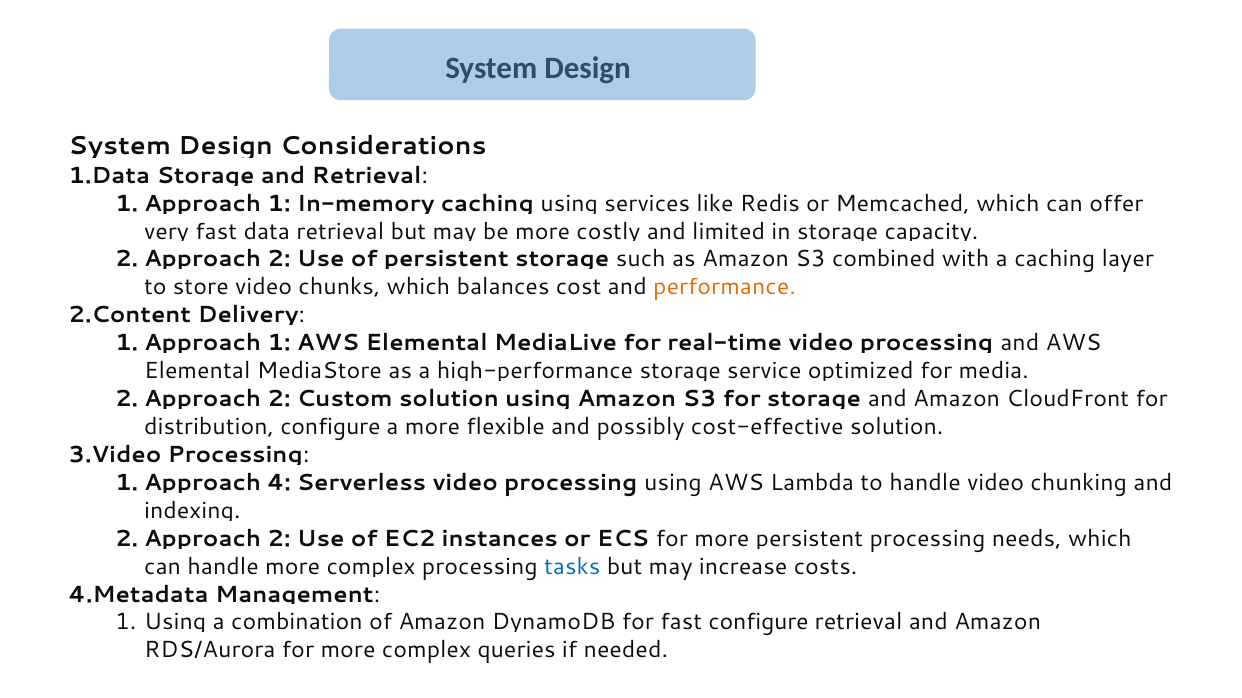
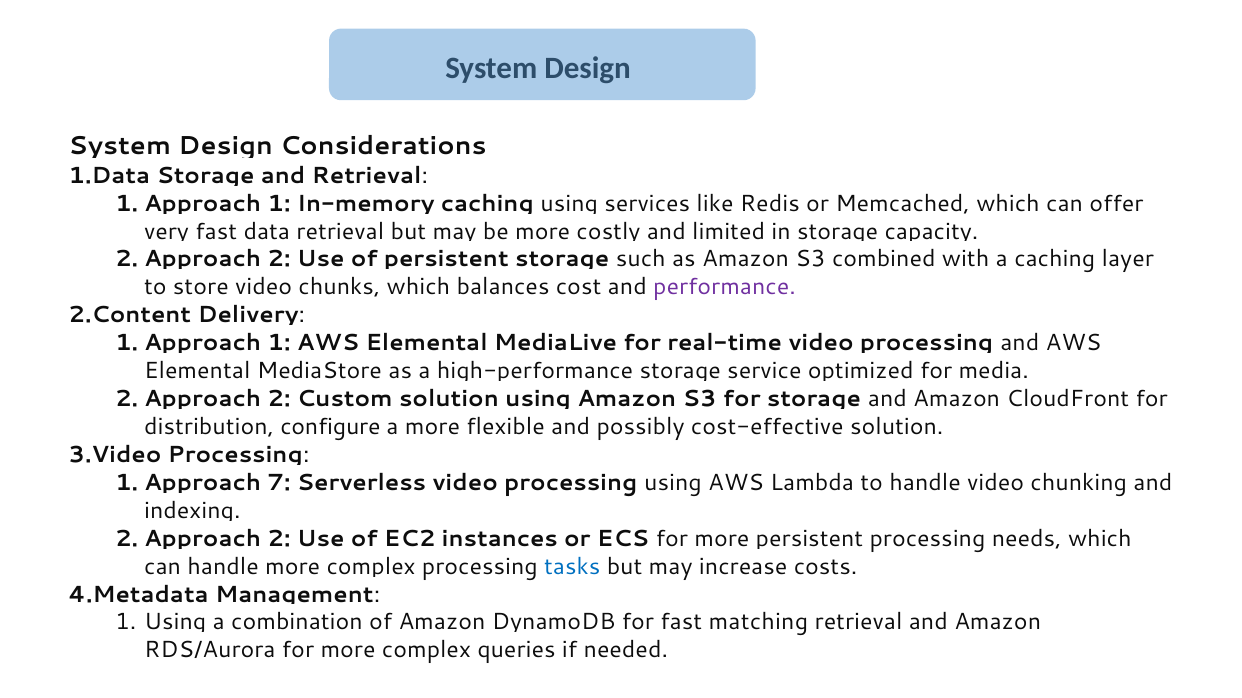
performance colour: orange -> purple (724, 287)
4: 4 -> 7 (279, 483)
fast configure: configure -> matching (758, 623)
